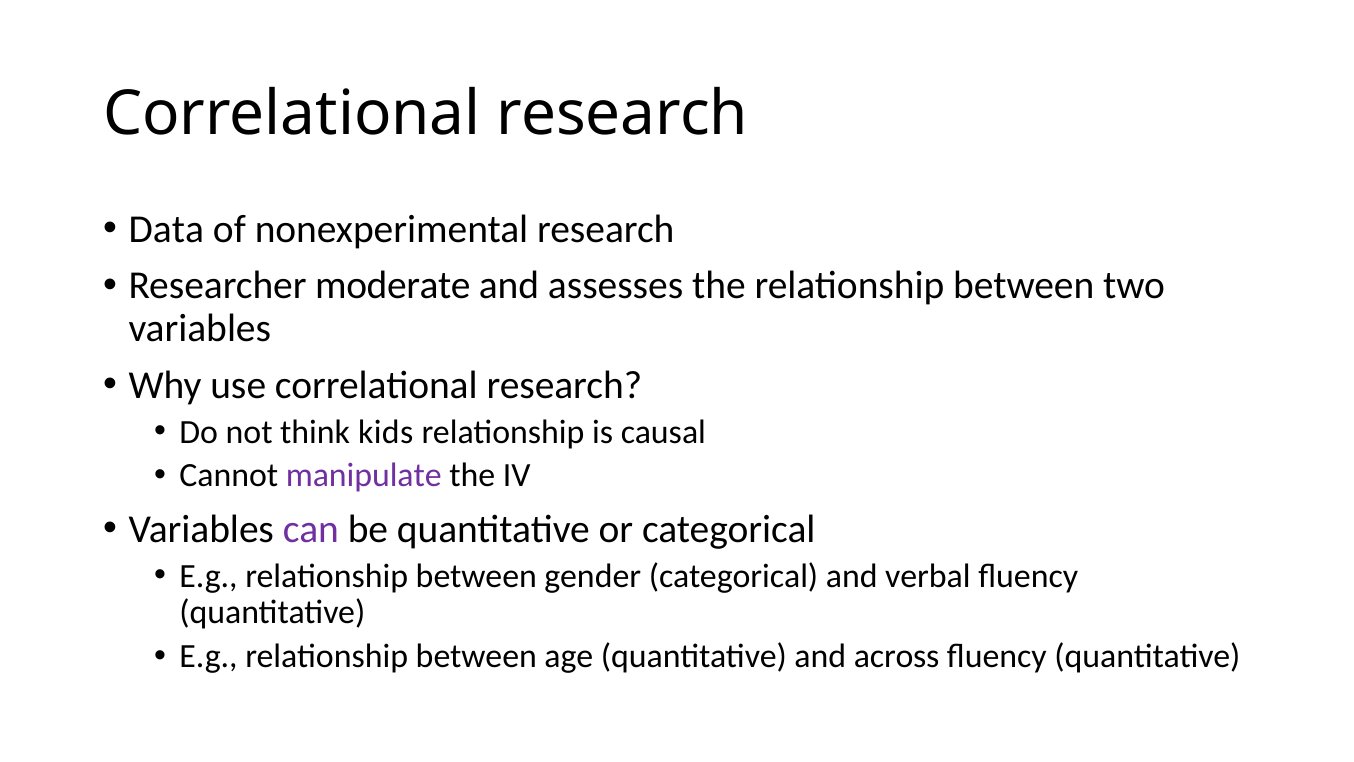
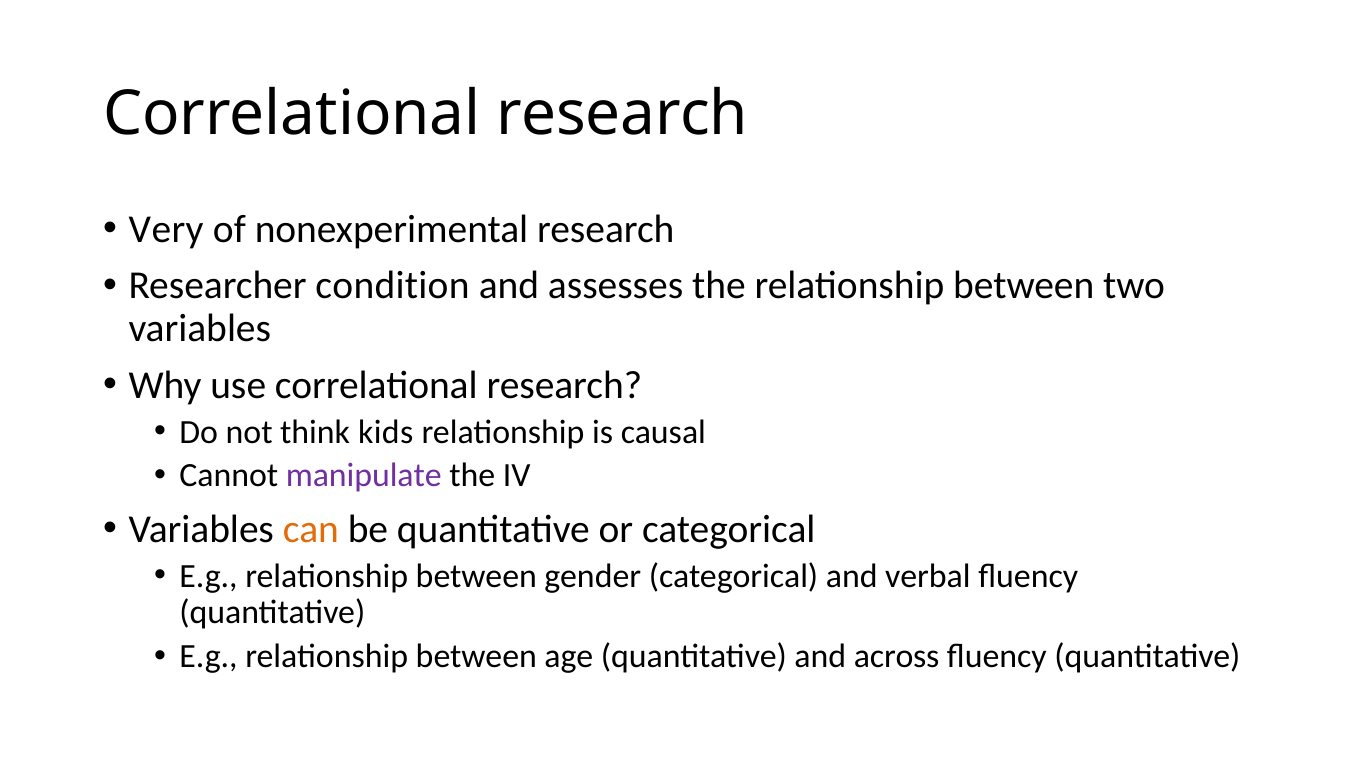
Data: Data -> Very (166, 229)
moderate: moderate -> condition (393, 286)
can colour: purple -> orange (311, 529)
